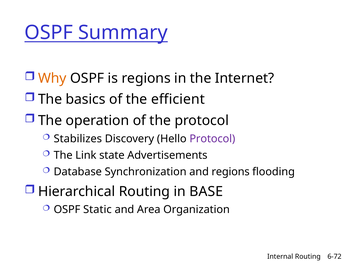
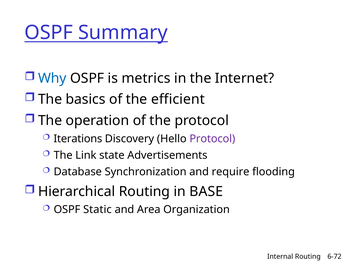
Why colour: orange -> blue (52, 78)
is regions: regions -> metrics (146, 78)
Stabilizes: Stabilizes -> Iterations (78, 139)
and regions: regions -> require (231, 172)
